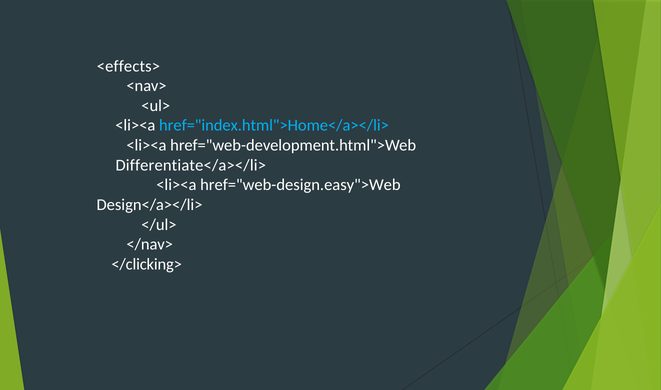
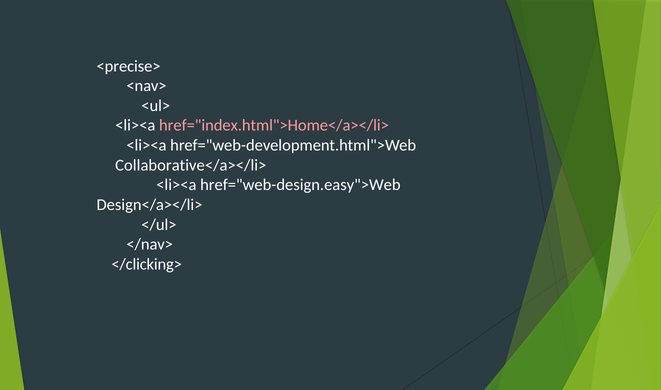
<effects>: <effects> -> <precise> (129, 66)
href="index.html">Home</a></li> colour: light blue -> pink (274, 126)
Differentiate</a></li>: Differentiate</a></li> -> Collaborative</a></li> (191, 165)
